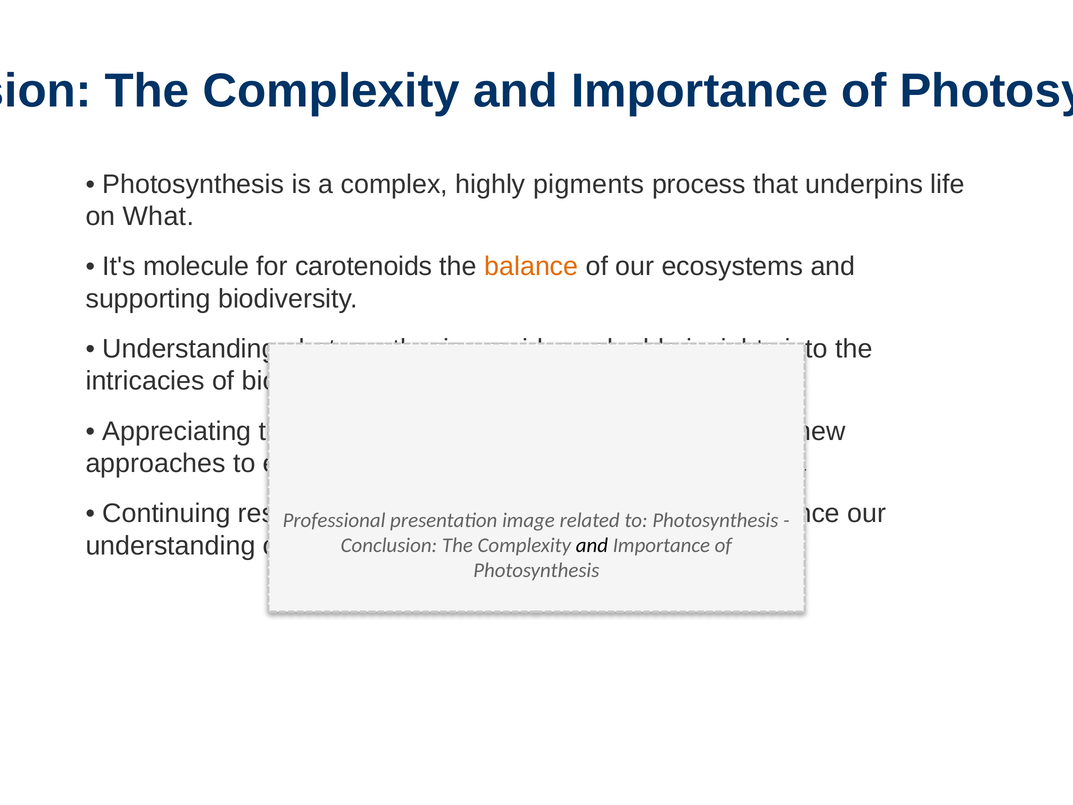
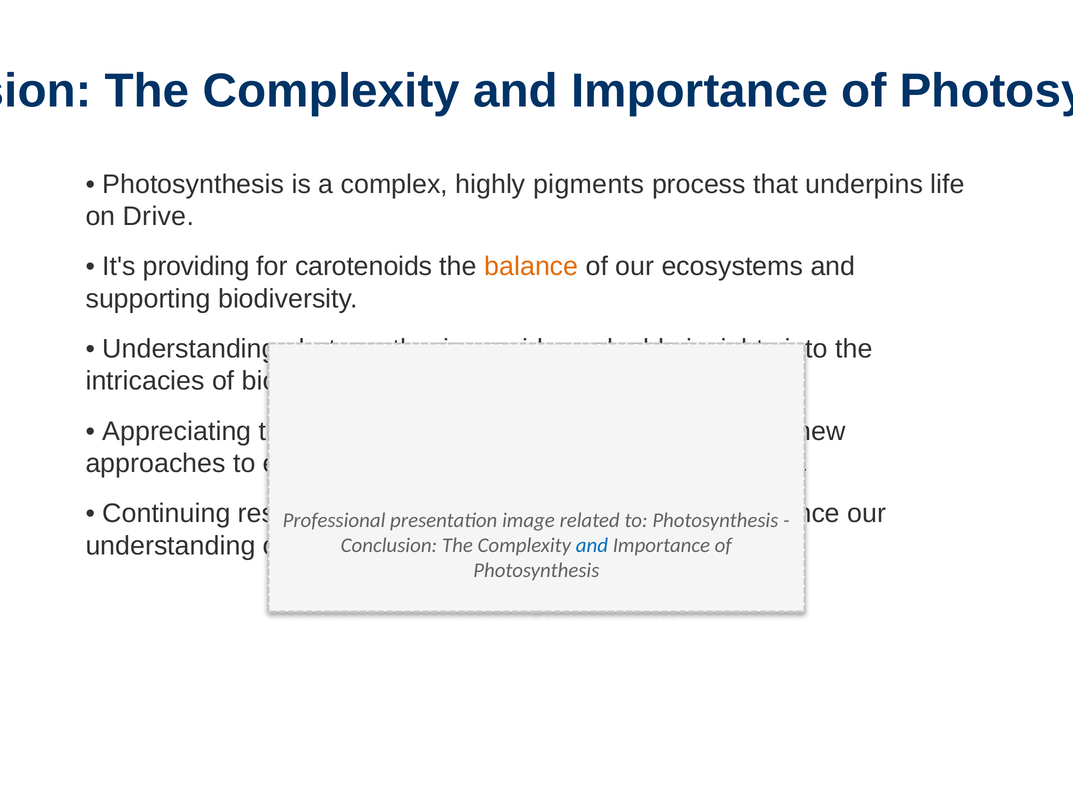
What: What -> Drive (158, 216)
molecule: molecule -> providing (196, 266)
and colour: black -> blue (592, 545)
